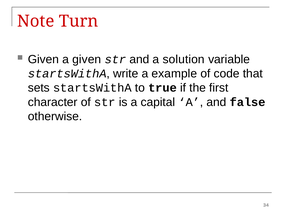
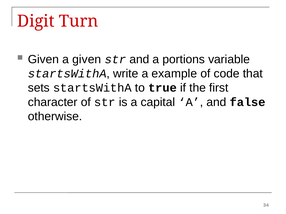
Note: Note -> Digit (36, 21)
solution: solution -> portions (184, 59)
